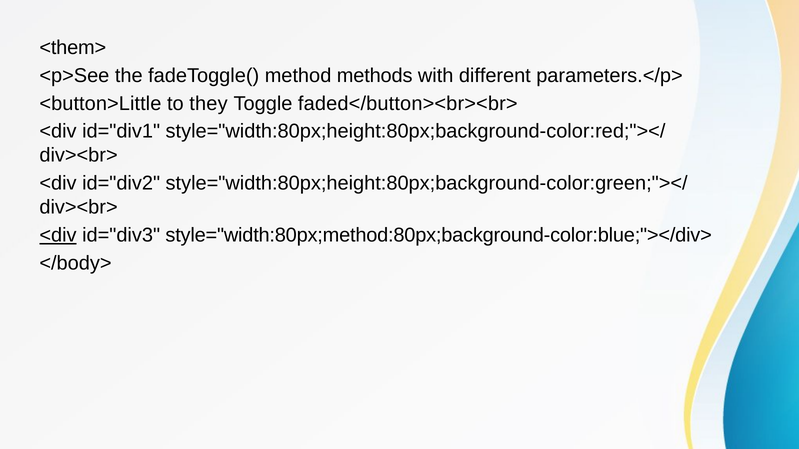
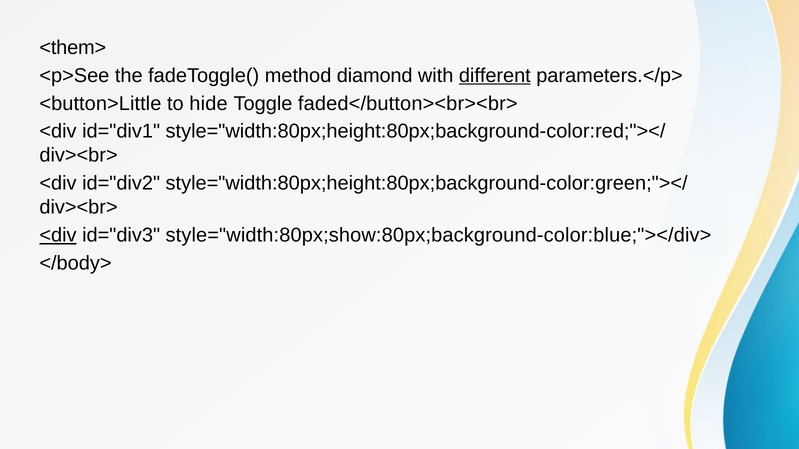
methods: methods -> diamond (375, 76)
different underline: none -> present (495, 76)
they: they -> hide (209, 104)
style="width:80px;method:80px;background-color:blue;"></div>: style="width:80px;method:80px;background-color:blue;"></div> -> style="width:80px;show:80px;background-color:blue;"></div> (438, 235)
